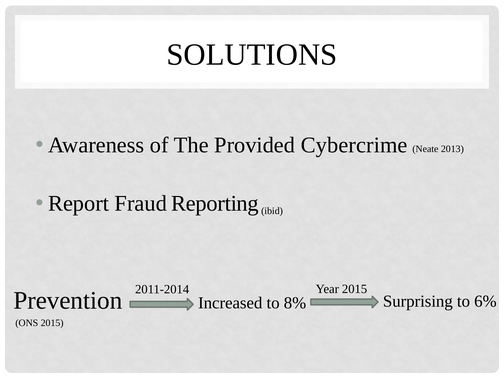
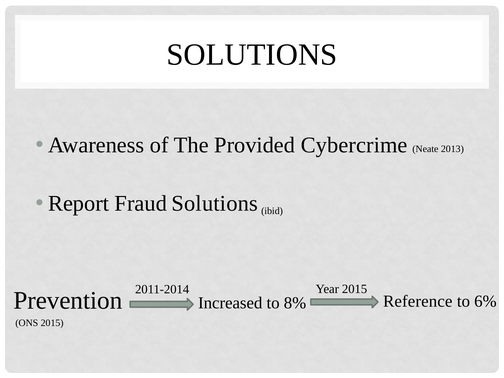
Fraud Reporting: Reporting -> Solutions (215, 203)
Surprising: Surprising -> Reference (418, 301)
